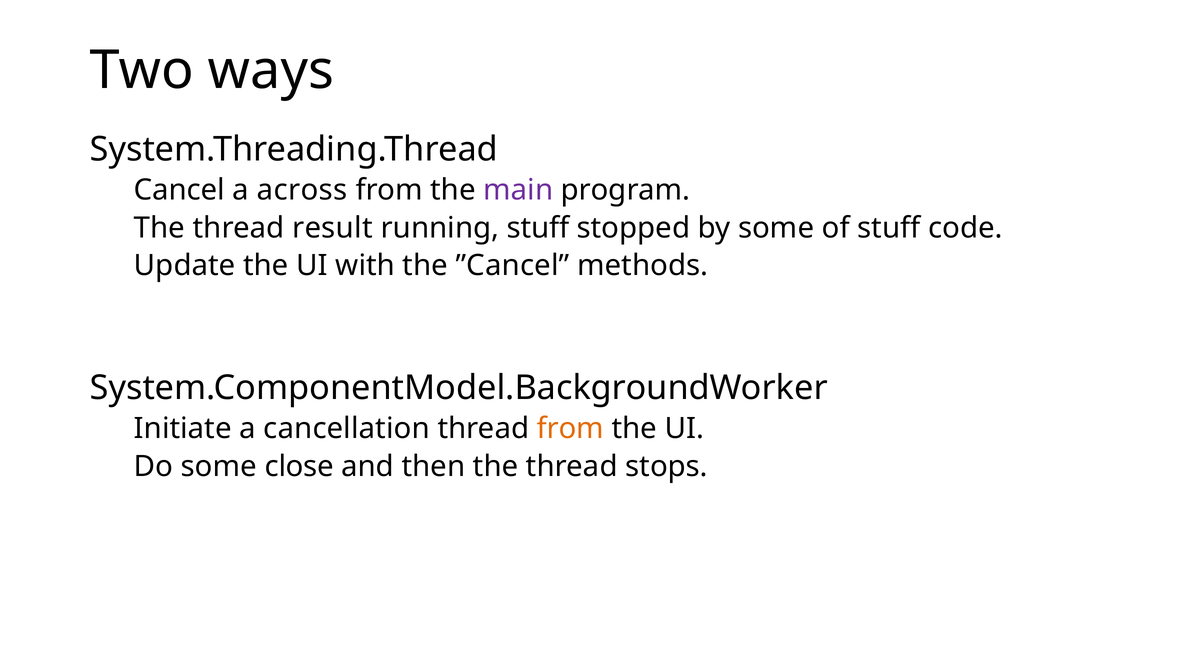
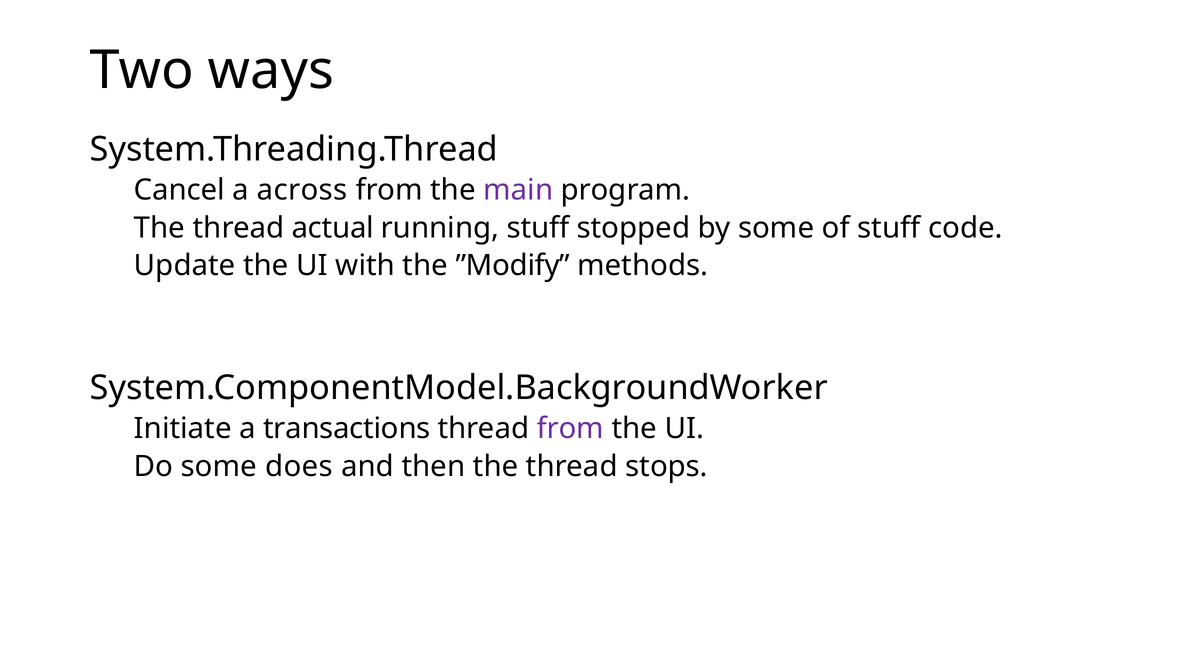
result: result -> actual (333, 228)
”Cancel: ”Cancel -> ”Modify (513, 266)
cancellation: cancellation -> transactions (347, 429)
from colour: orange -> purple (570, 429)
close: close -> does (299, 467)
